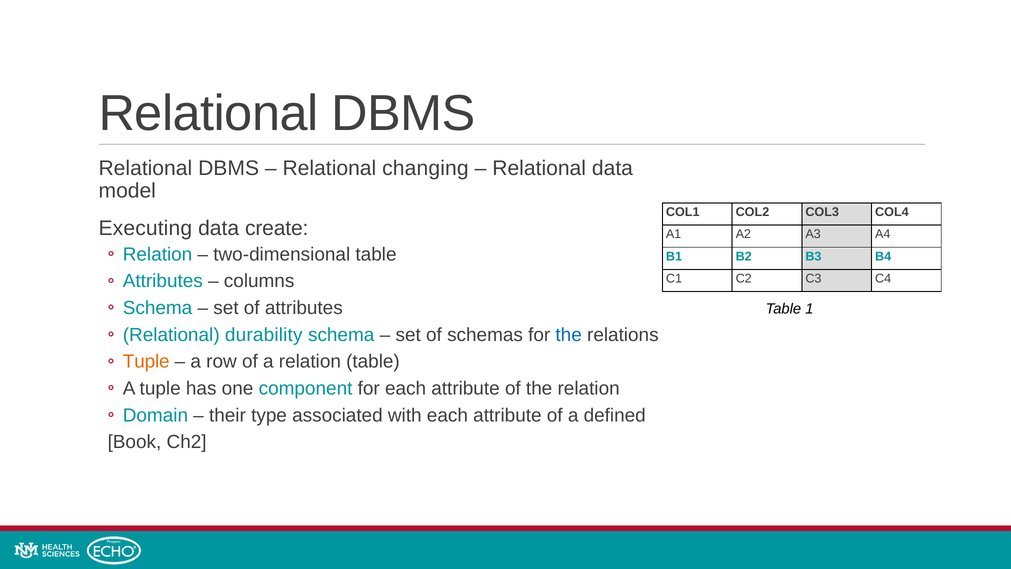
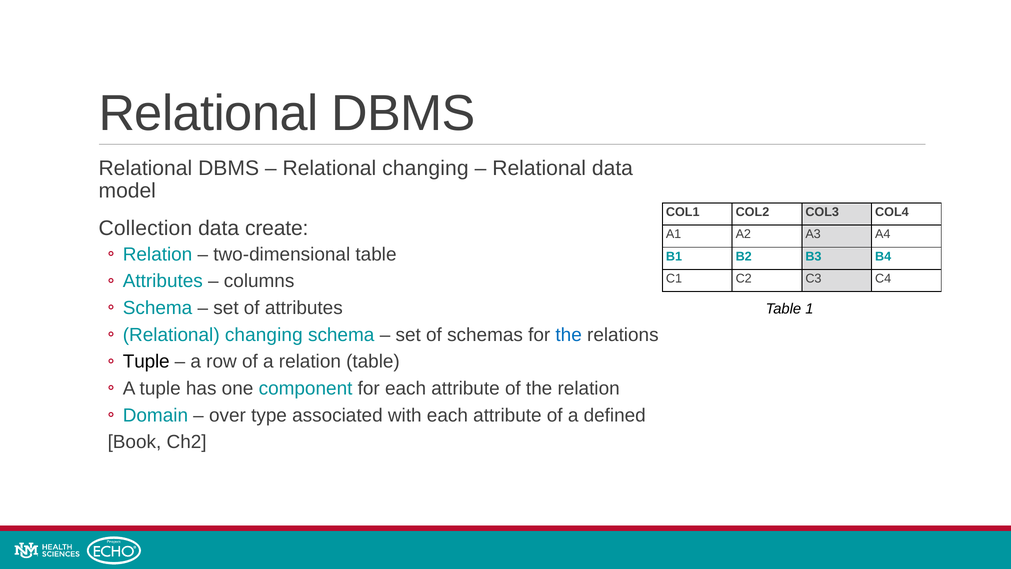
Executing: Executing -> Collection (145, 228)
durability: durability -> changing (264, 335)
Tuple colour: orange -> black (146, 361)
their: their -> over (227, 415)
